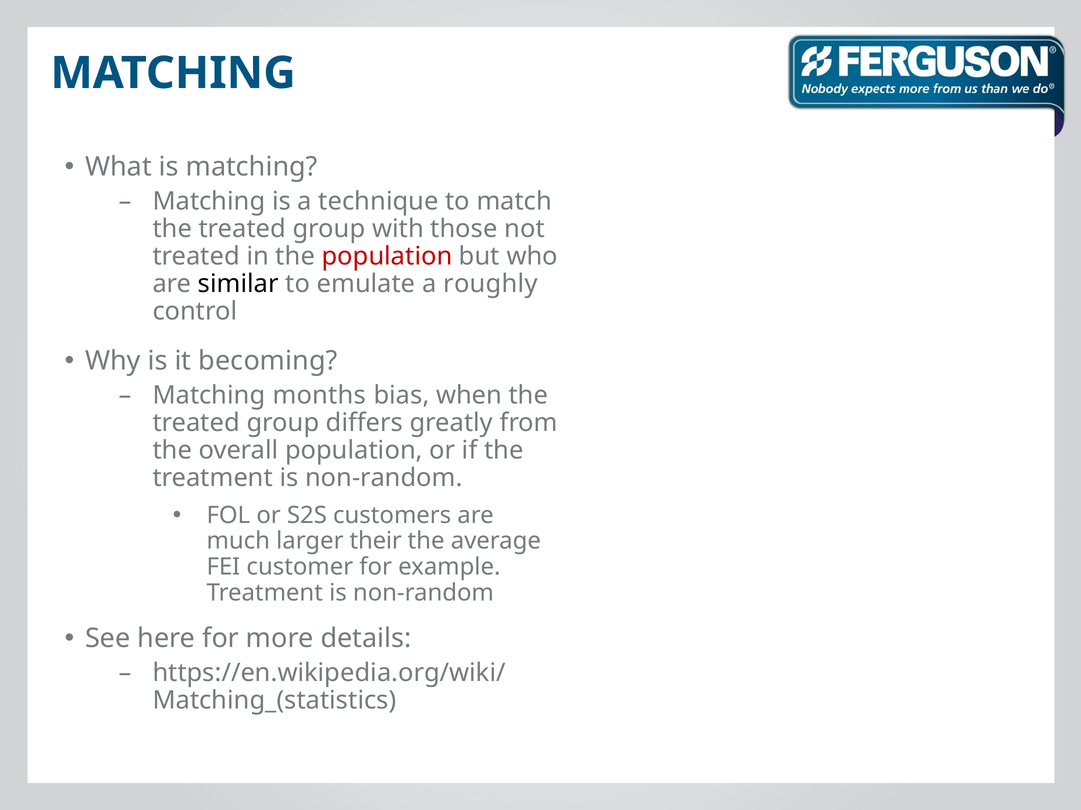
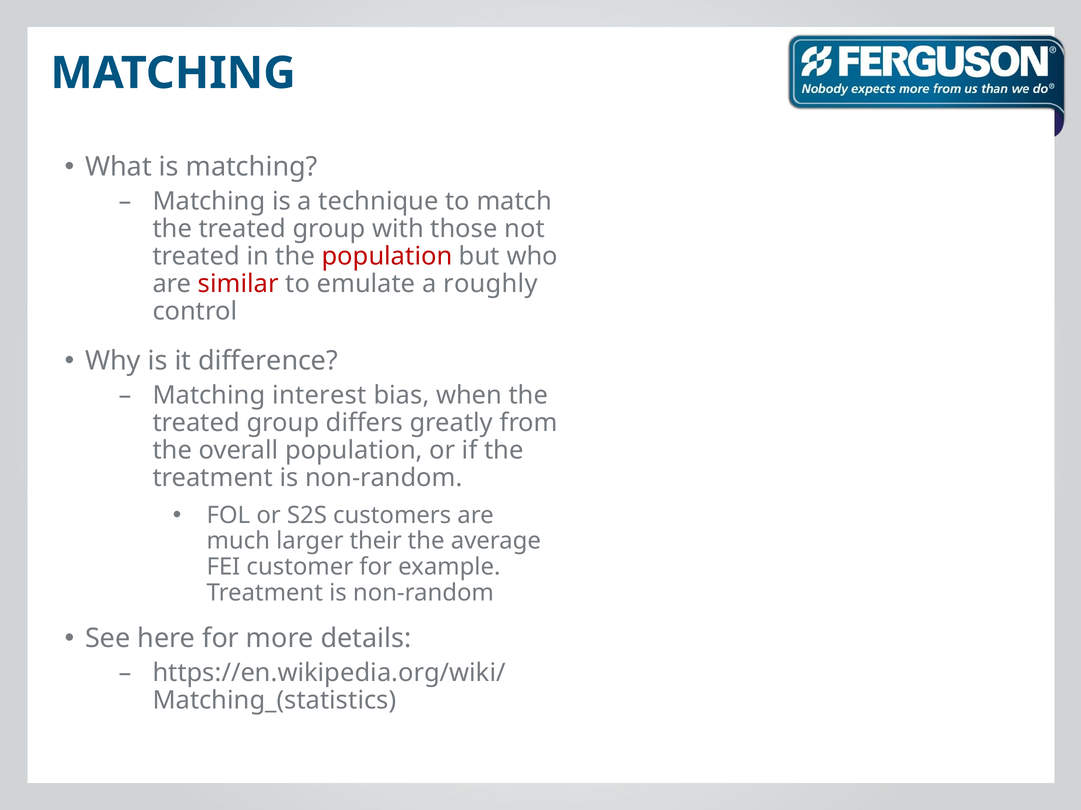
similar colour: black -> red (238, 284)
becoming: becoming -> difference (268, 361)
months: months -> interest (319, 396)
